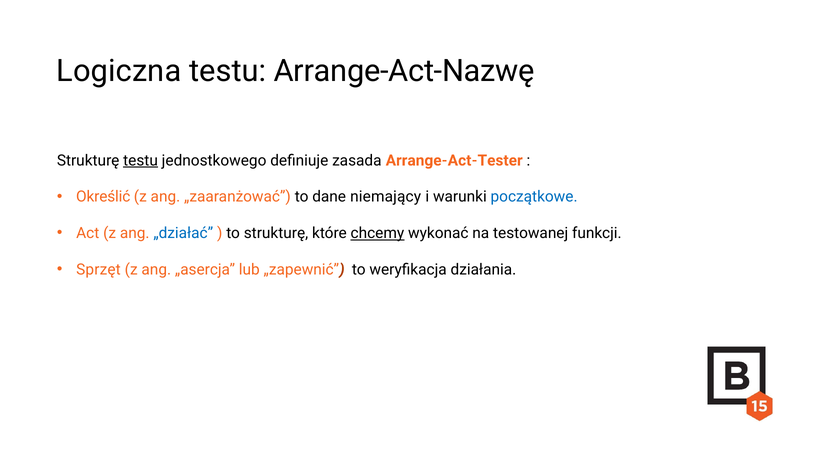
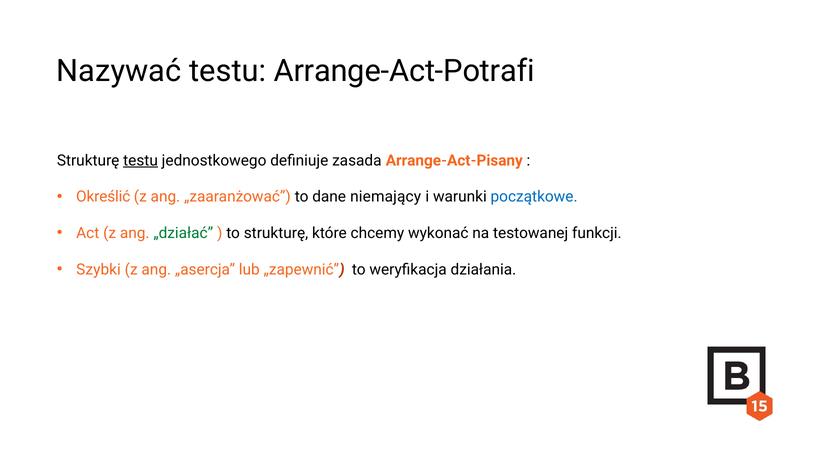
Logiczna: Logiczna -> Nazywać (119, 71)
Arrange-Act-Nazwę: Arrange-Act-Nazwę -> Arrange-Act-Potrafi (404, 71)
Arrange-Act-Tester: Arrange-Act-Tester -> Arrange-Act-Pisany (454, 160)
„działać colour: blue -> green (183, 233)
chcemy underline: present -> none (377, 233)
Sprzęt: Sprzęt -> Szybki (99, 269)
